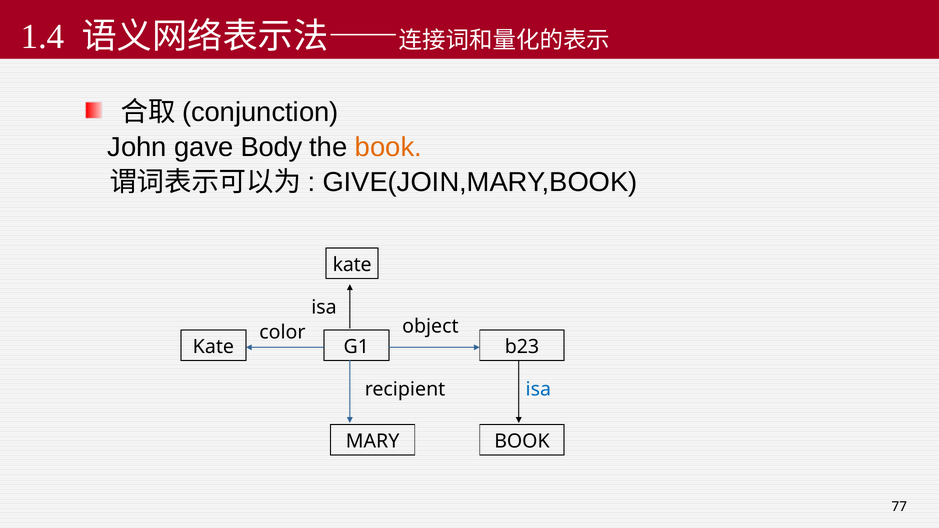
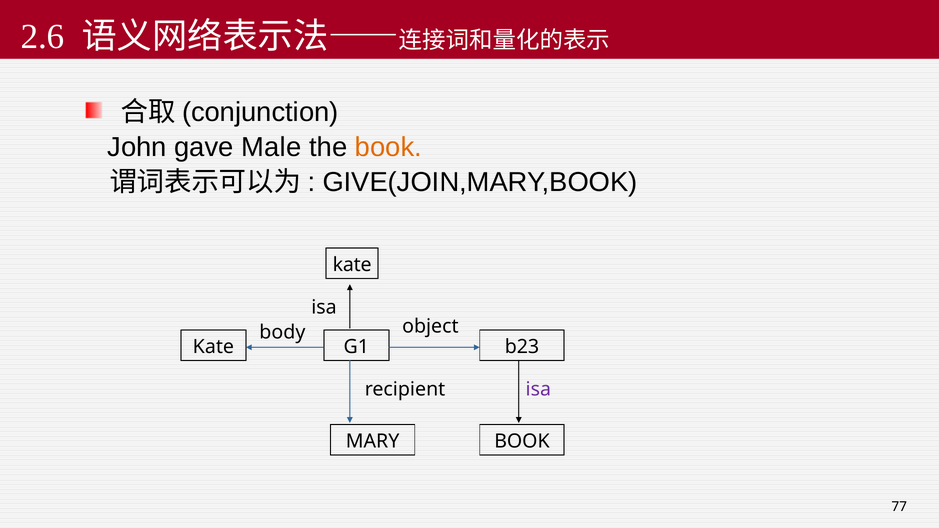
1.4: 1.4 -> 2.6 (43, 37)
Body: Body -> Male (271, 147)
color: color -> body (282, 332)
isa colour: blue -> purple (538, 389)
